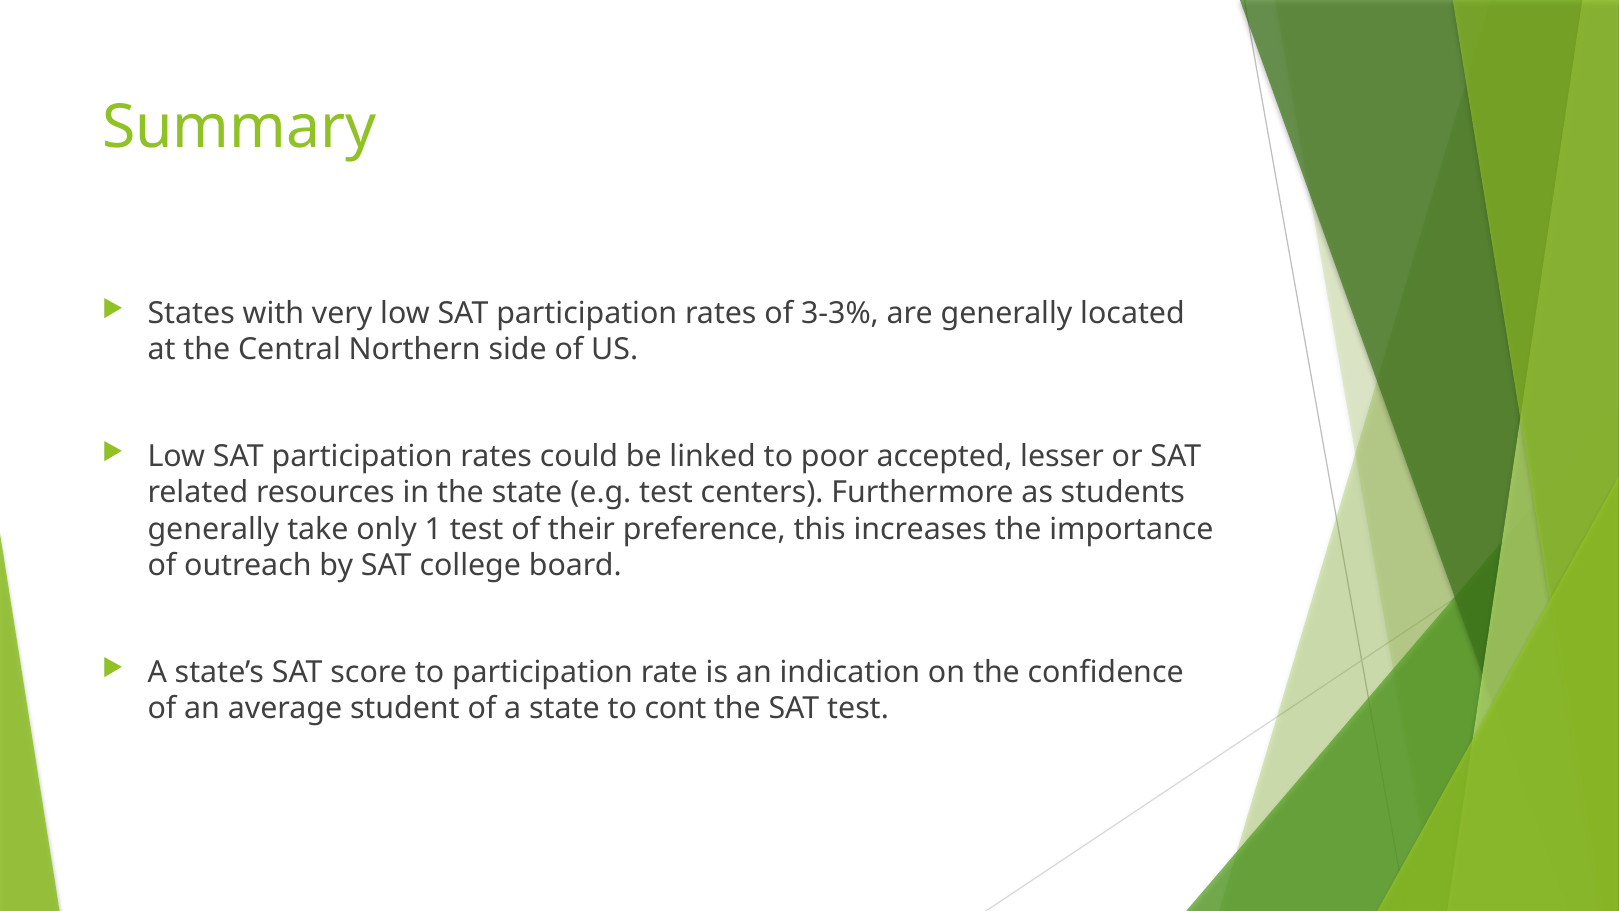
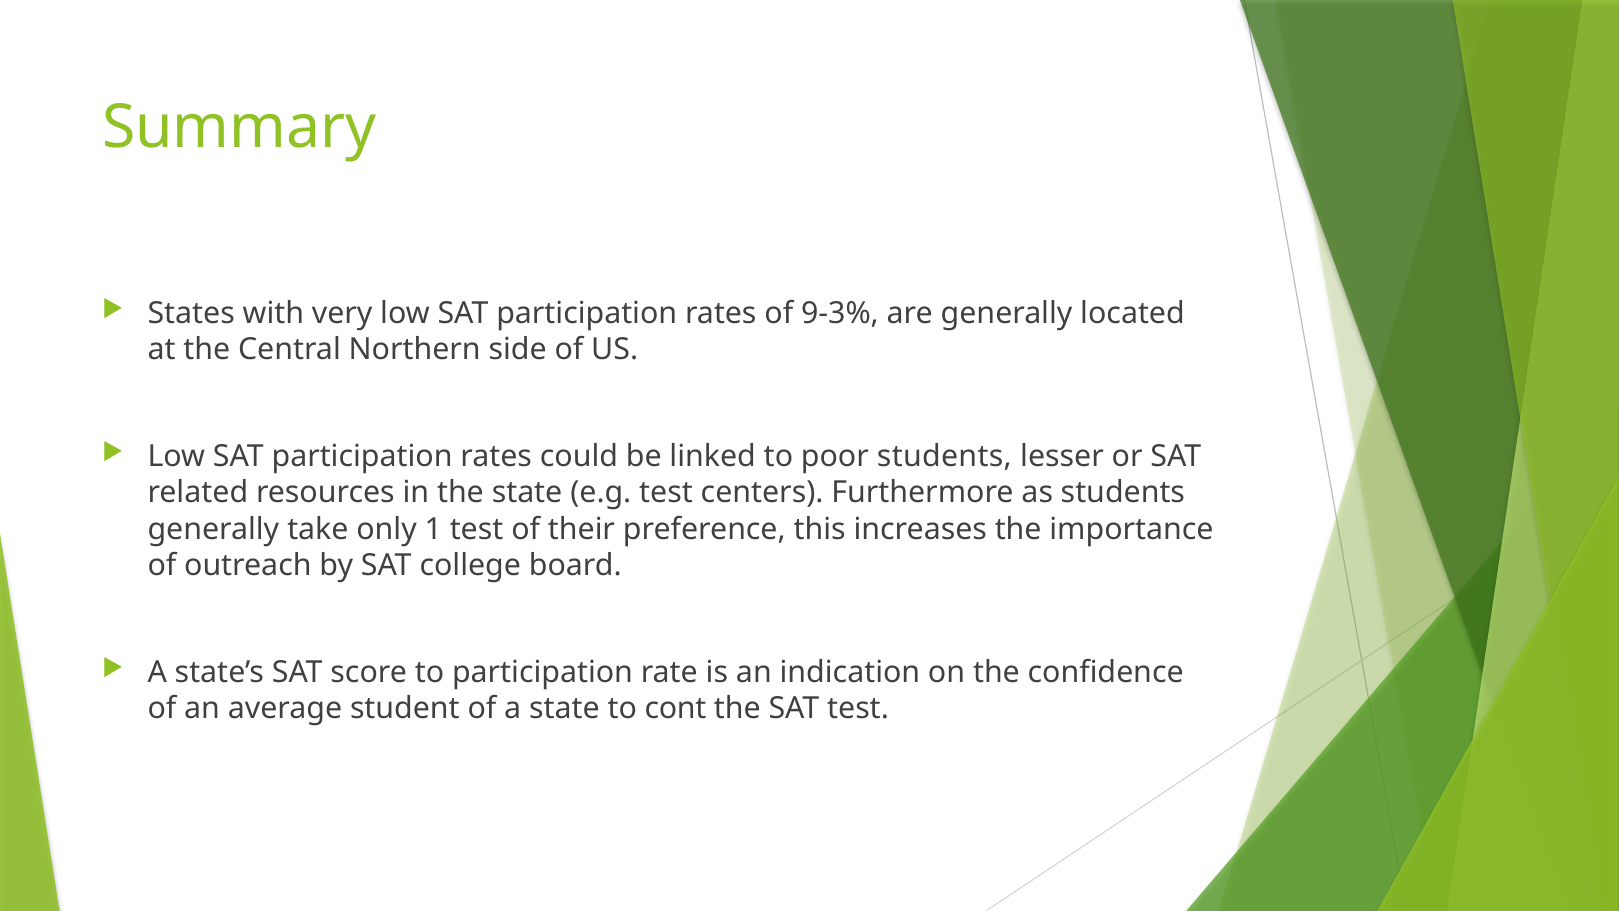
3-3%: 3-3% -> 9-3% (840, 313)
poor accepted: accepted -> students (944, 456)
